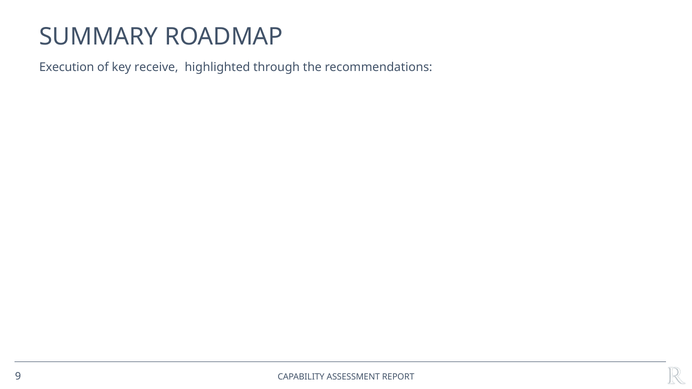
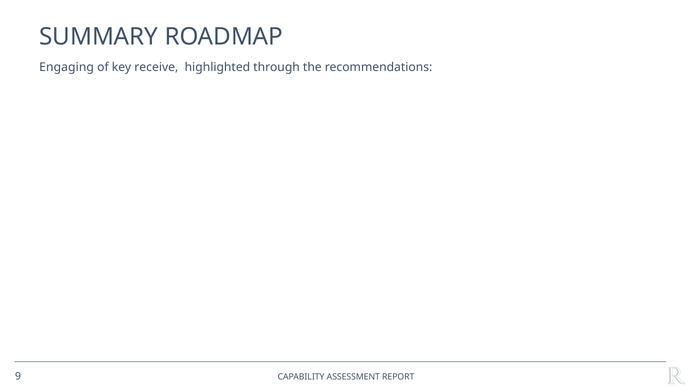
Execution: Execution -> Engaging (67, 67)
